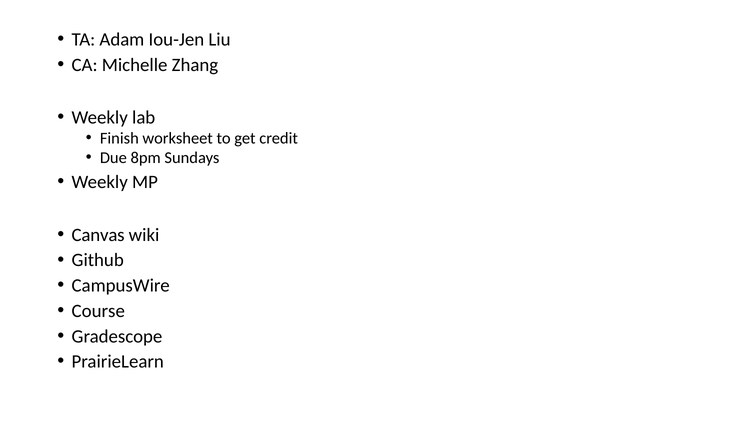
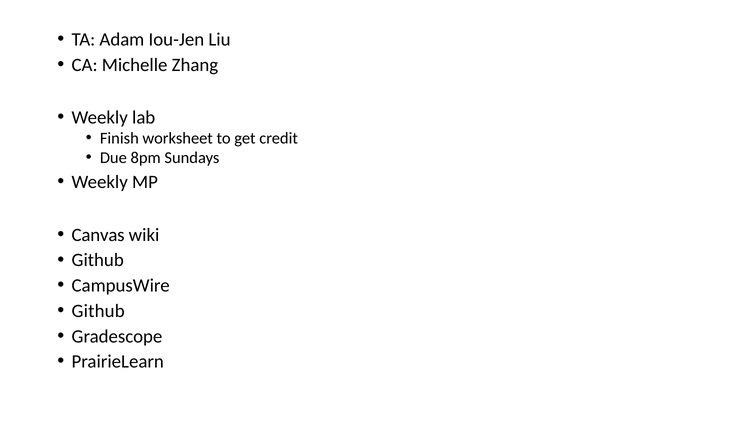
Course: Course -> Github (98, 311)
